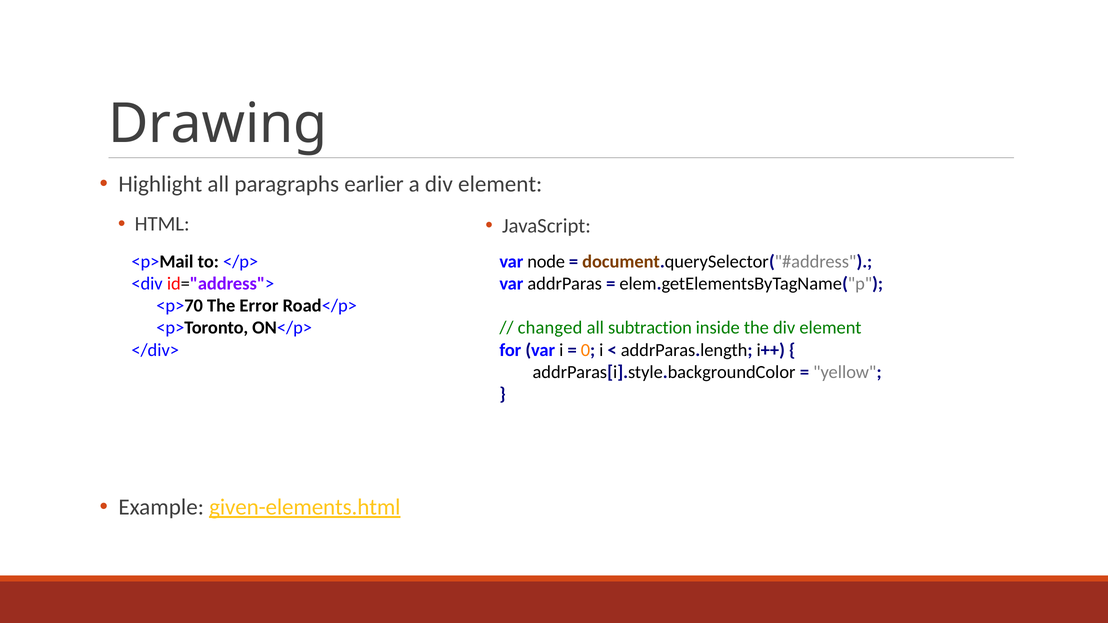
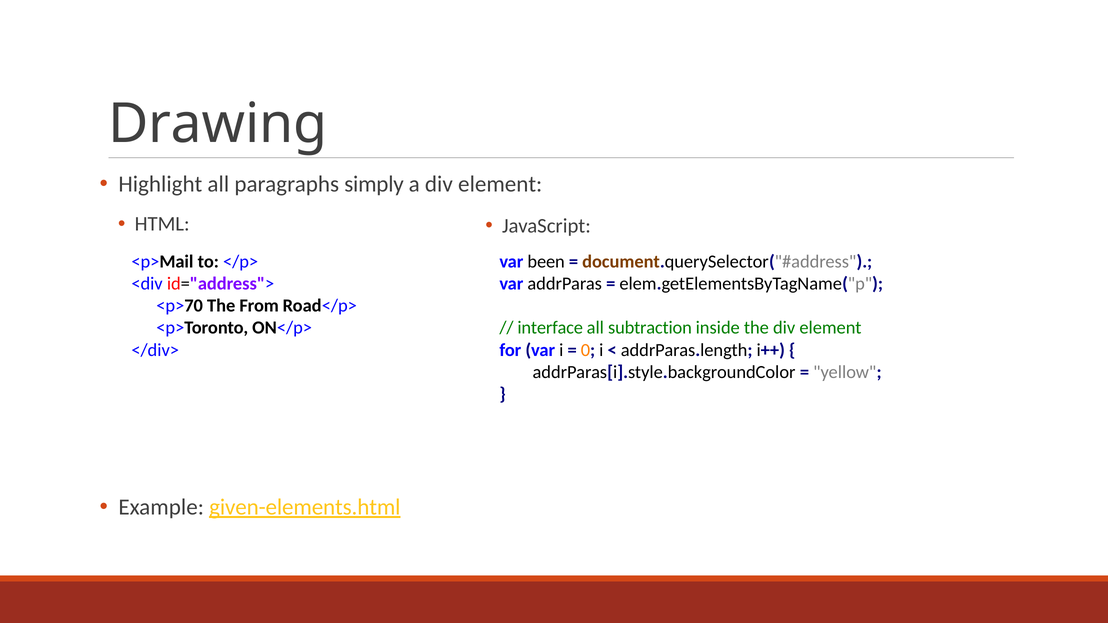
earlier: earlier -> simply (374, 184)
node: node -> been (546, 262)
Error: Error -> From (259, 306)
changed: changed -> interface (550, 328)
